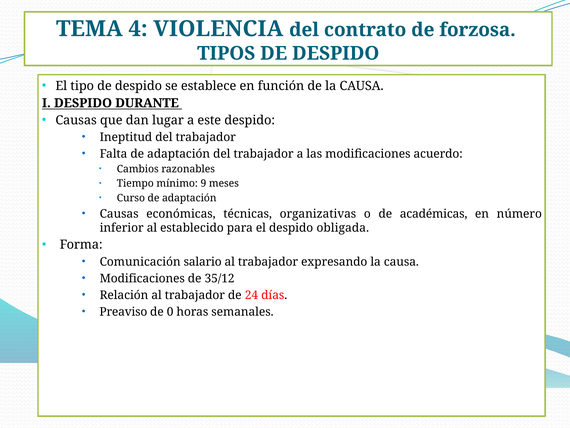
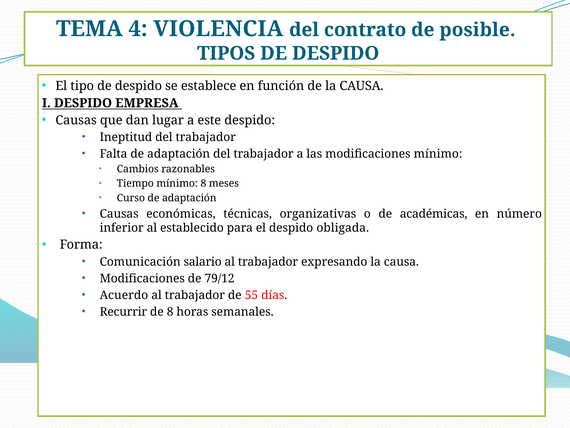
forzosa: forzosa -> posible (477, 30)
DURANTE: DURANTE -> EMPRESA (147, 103)
modificaciones acuerdo: acuerdo -> mínimo (438, 154)
mínimo 9: 9 -> 8 (203, 183)
35/12: 35/12 -> 79/12 (220, 278)
Relación: Relación -> Acuerdo (124, 295)
24: 24 -> 55 (251, 295)
Preaviso: Preaviso -> Recurrir (123, 311)
de 0: 0 -> 8 (170, 311)
